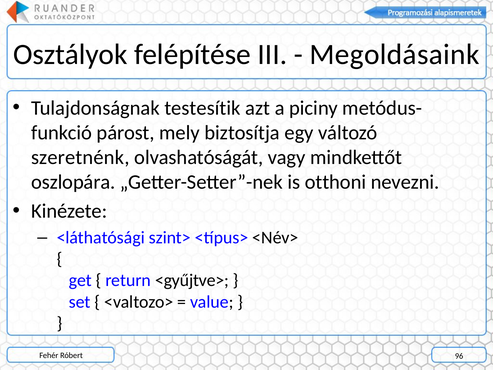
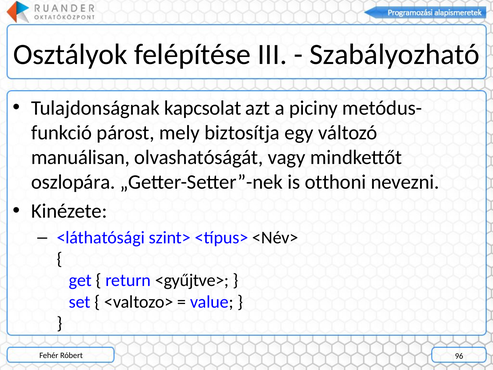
Megoldásaink: Megoldásaink -> Szabályozható (395, 54)
testesítik: testesítik -> kapcsolat (203, 108)
szeretnénk: szeretnénk -> manuálisan (80, 157)
